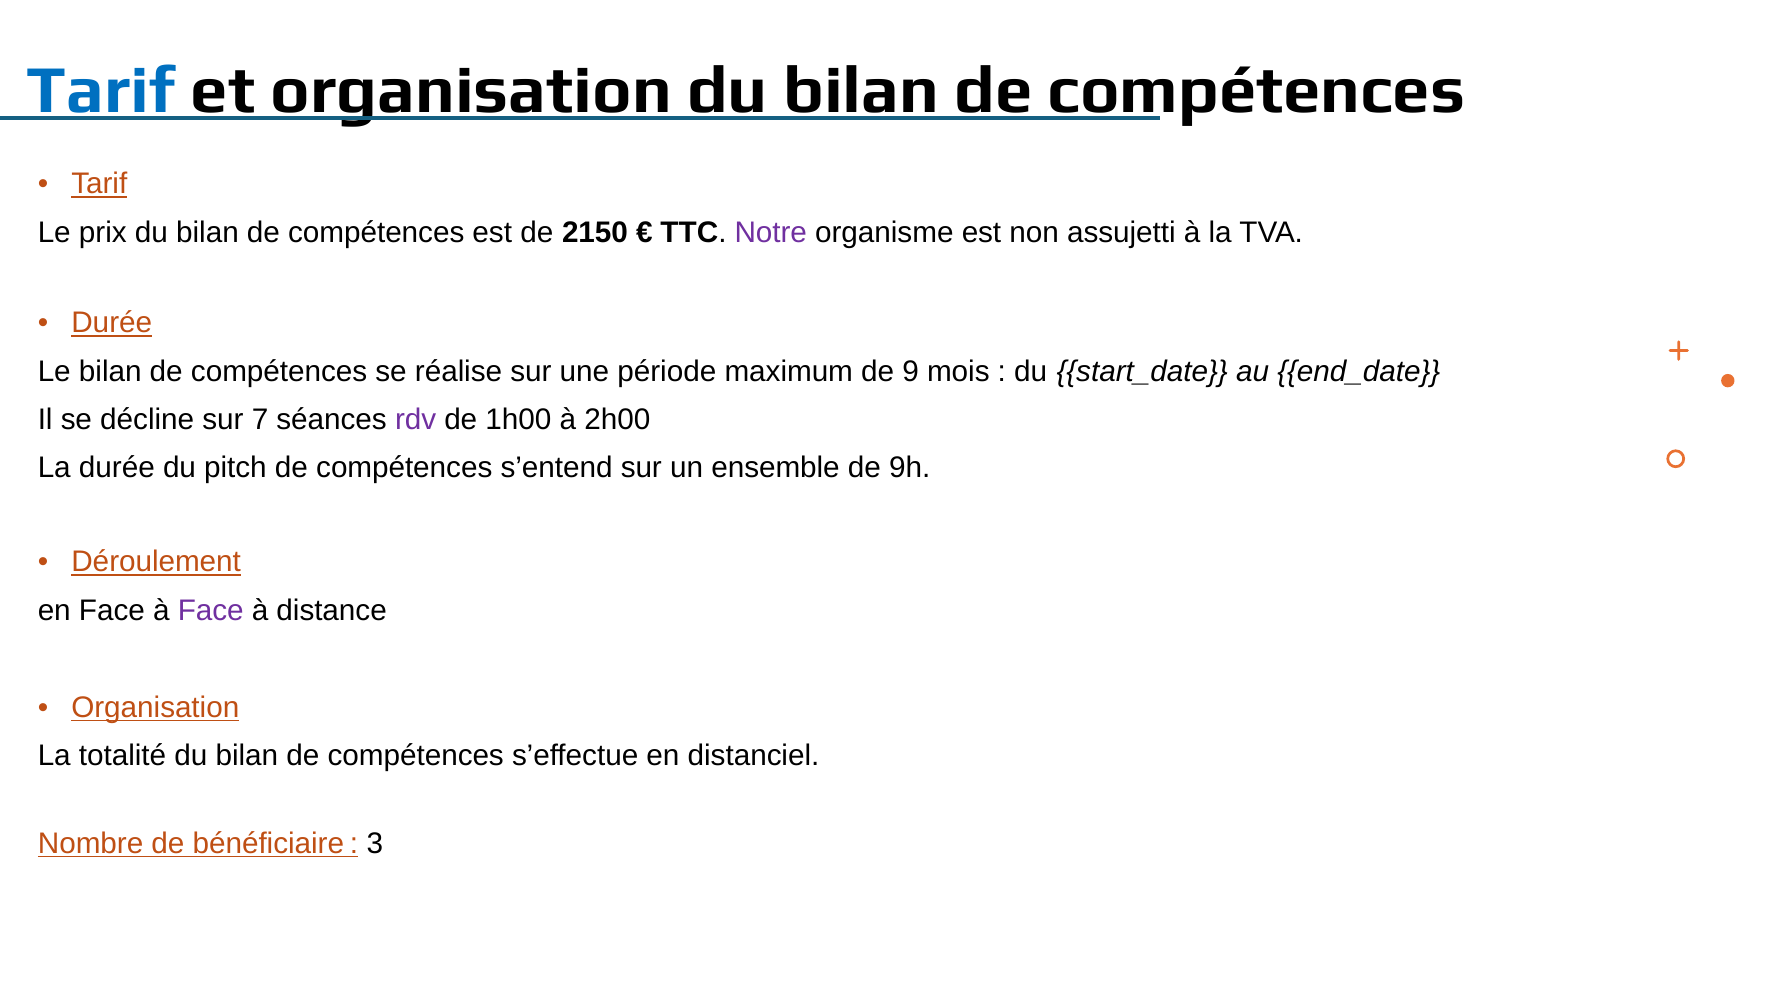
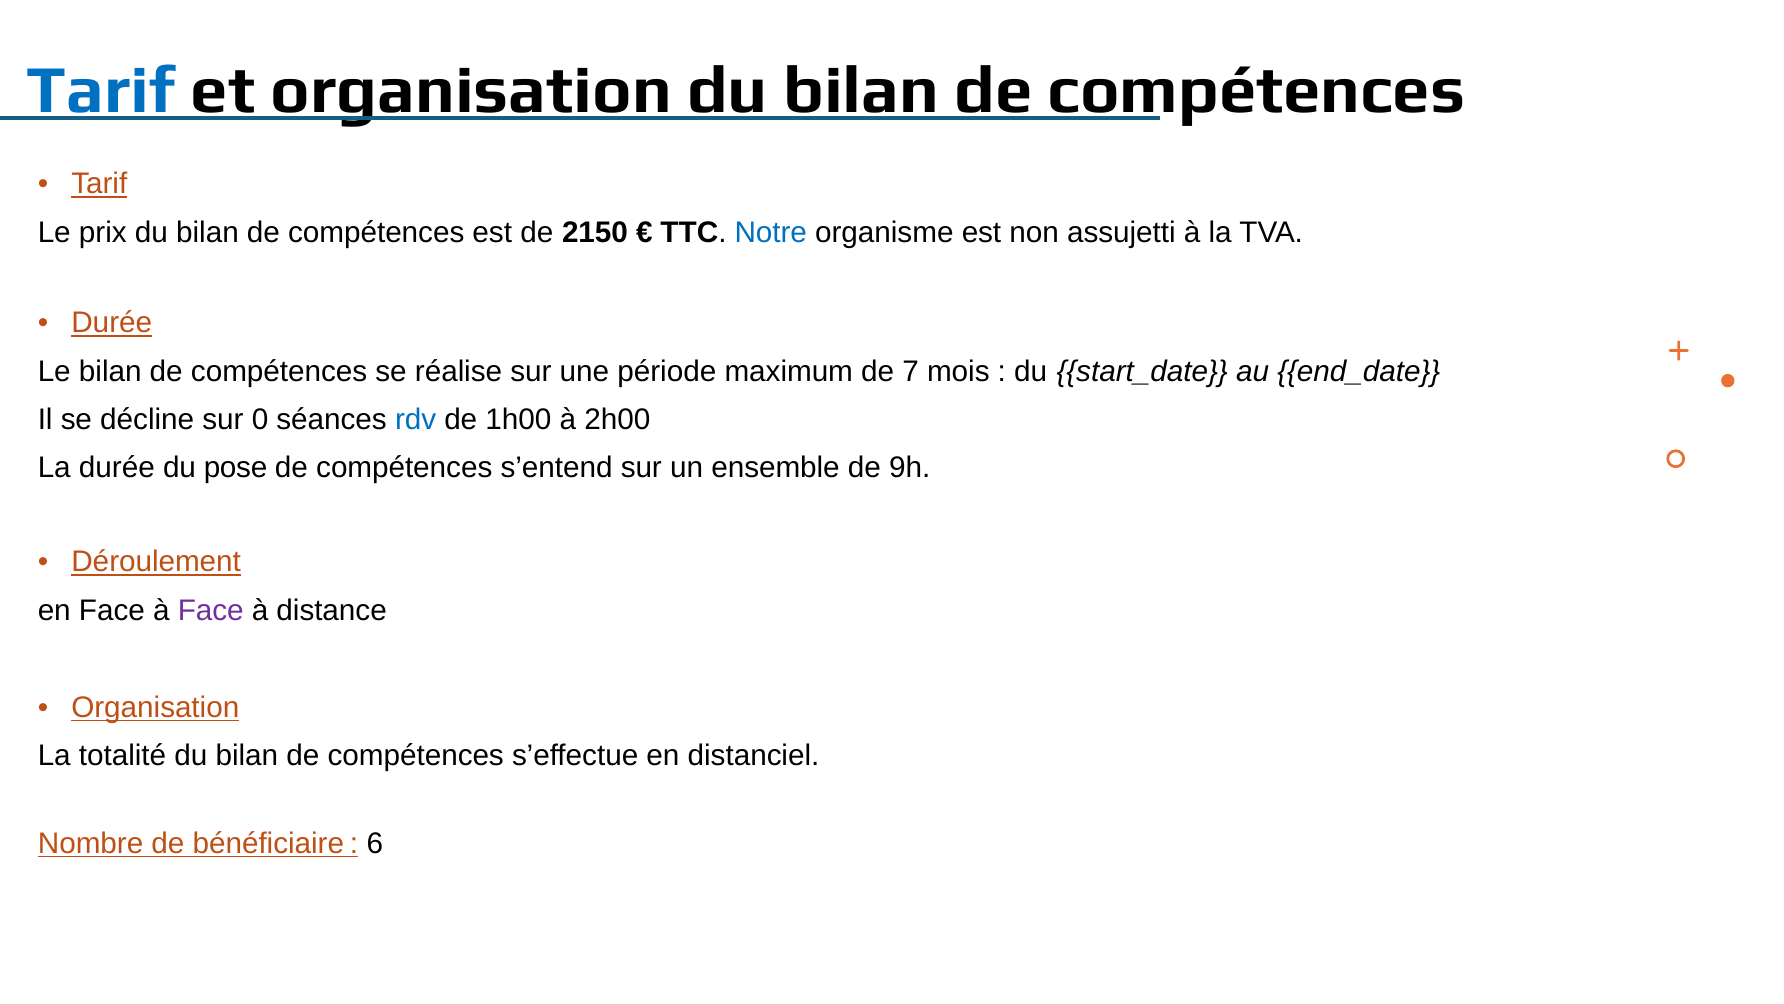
Notre colour: purple -> blue (771, 232)
9: 9 -> 7 (911, 371)
7: 7 -> 0 (260, 420)
rdv colour: purple -> blue (416, 420)
pitch: pitch -> pose (236, 468)
3: 3 -> 6 (375, 843)
